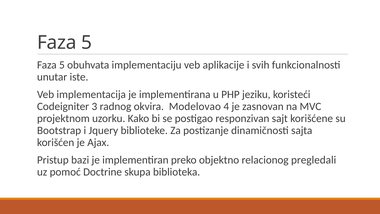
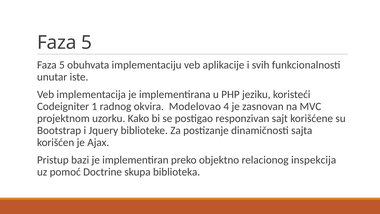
3: 3 -> 1 (94, 106)
pregledali: pregledali -> inspekcija (314, 160)
